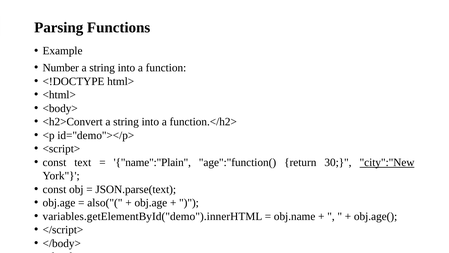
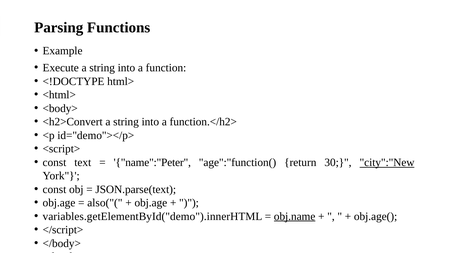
Number: Number -> Execute (61, 68)
name":"Plain: name":"Plain -> name":"Peter (152, 162)
obj.name underline: none -> present (295, 216)
